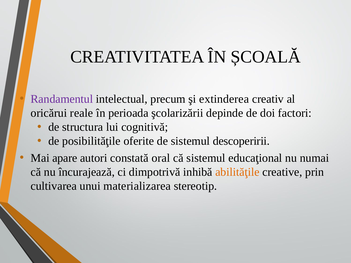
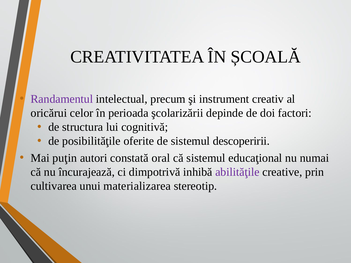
extinderea: extinderea -> instrument (224, 99)
reale: reale -> celor (82, 113)
apare: apare -> puţin (65, 158)
abilităţile colour: orange -> purple (237, 172)
